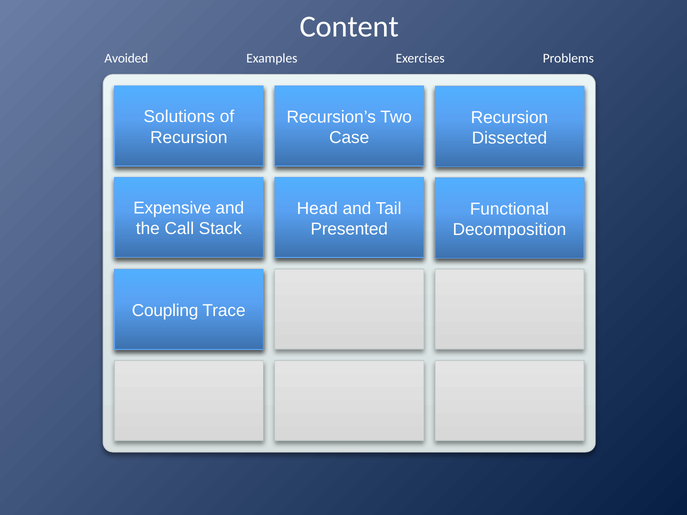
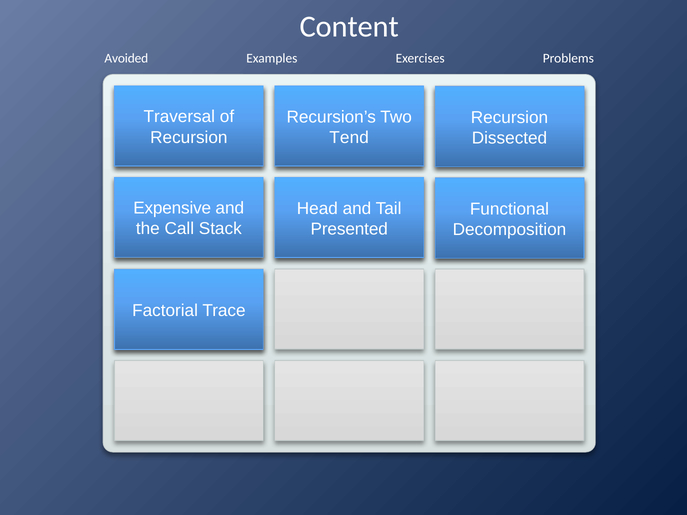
Solutions: Solutions -> Traversal (179, 117)
Case: Case -> Tend (349, 138)
Coupling: Coupling -> Factorial (165, 311)
